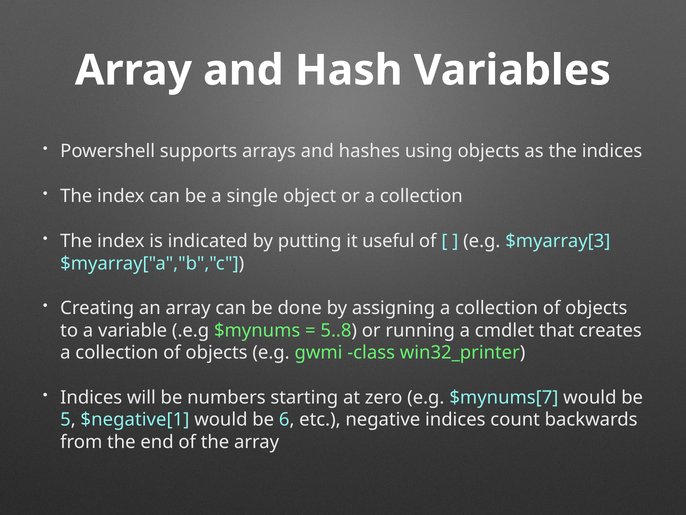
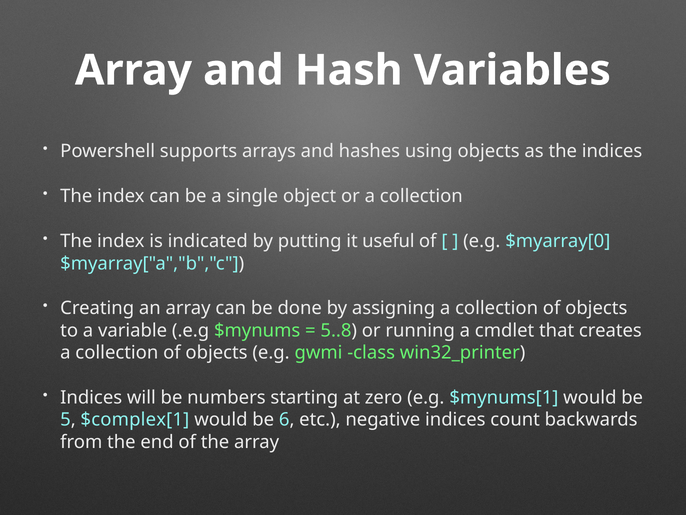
$myarray[3: $myarray[3 -> $myarray[0 (558, 241)
$mynums[7: $mynums[7 -> $mynums[1 (504, 397)
$negative[1: $negative[1 -> $complex[1 (135, 419)
